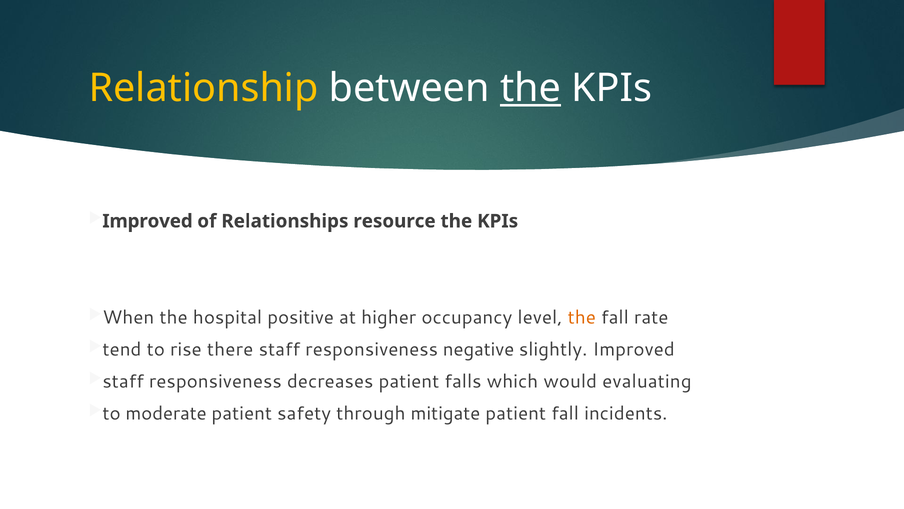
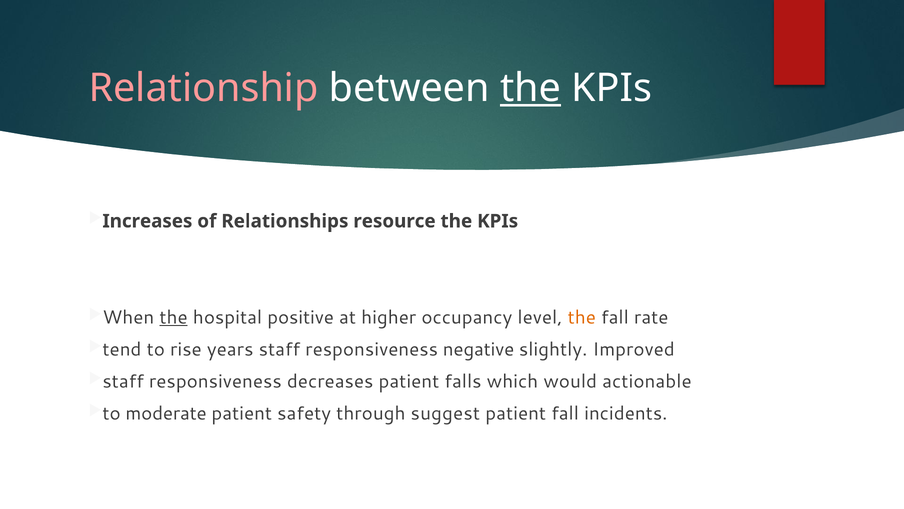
Relationship colour: yellow -> pink (204, 88)
Improved: Improved -> Increases (147, 221)
the underline: none -> present (174, 317)
there: there -> years (230, 349)
evaluating: evaluating -> actionable (647, 381)
mitigate: mitigate -> suggest (445, 413)
